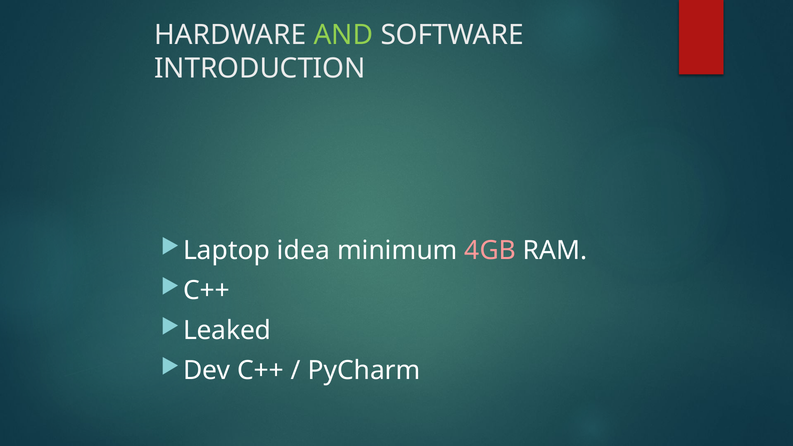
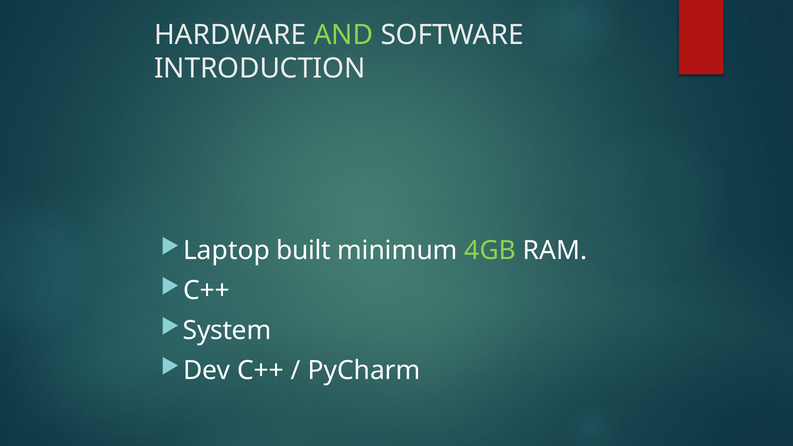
idea: idea -> built (304, 250)
4GB colour: pink -> light green (490, 250)
Leaked: Leaked -> System (227, 330)
